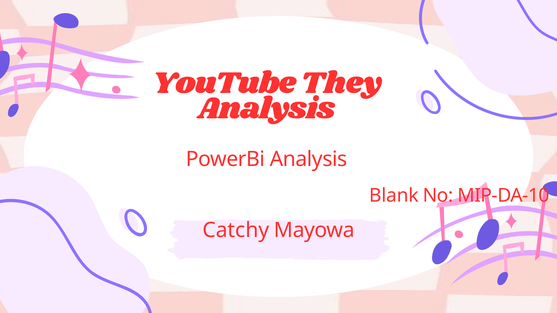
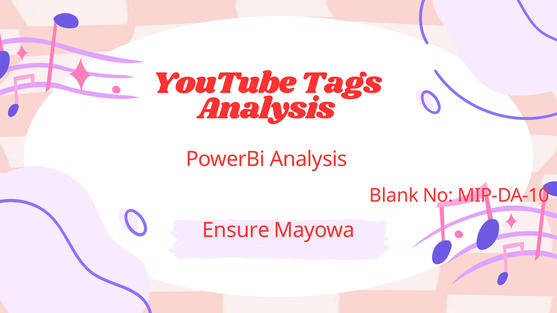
They: They -> Tags (341, 83)
Catchy: Catchy -> Ensure (236, 230)
